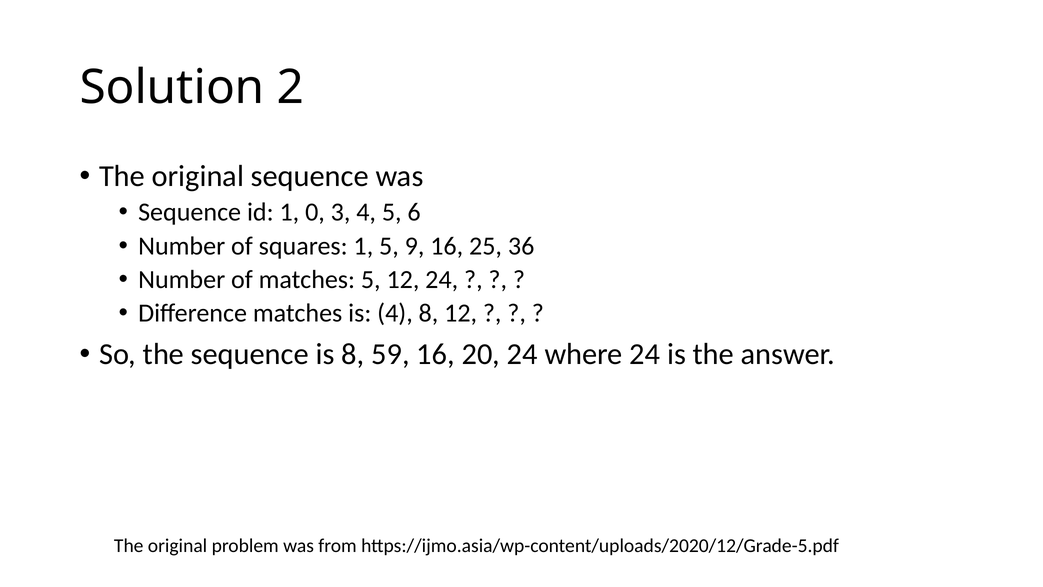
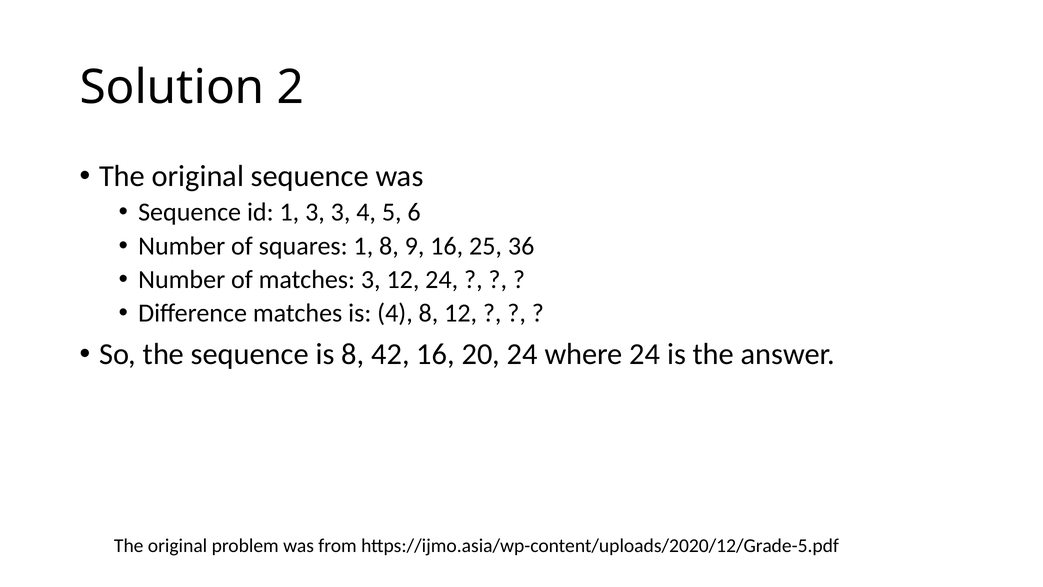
1 0: 0 -> 3 (315, 212)
1 5: 5 -> 8 (389, 246)
matches 5: 5 -> 3 (371, 279)
59: 59 -> 42 (390, 354)
